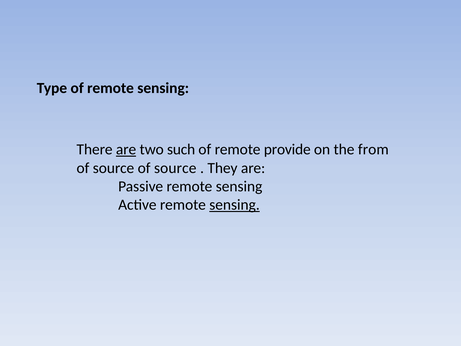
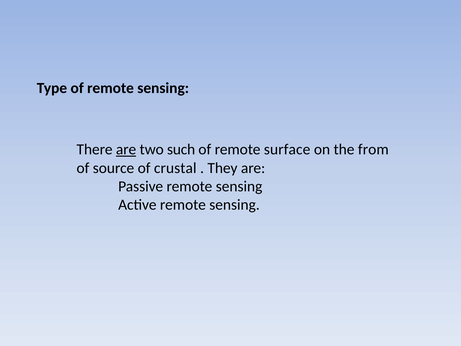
provide: provide -> surface (287, 149)
source of source: source -> crustal (175, 168)
sensing underline: present -> none (235, 205)
